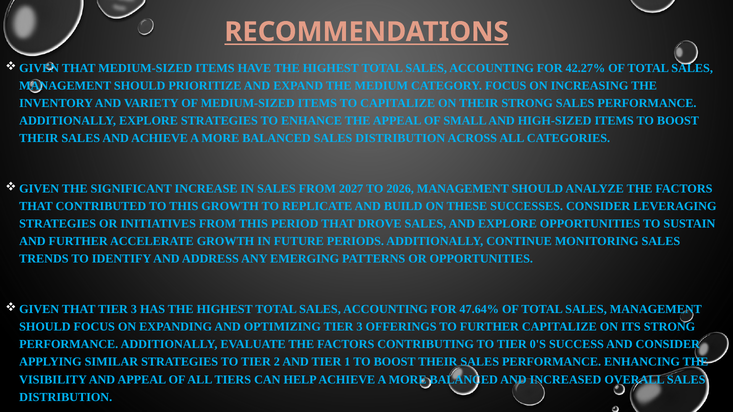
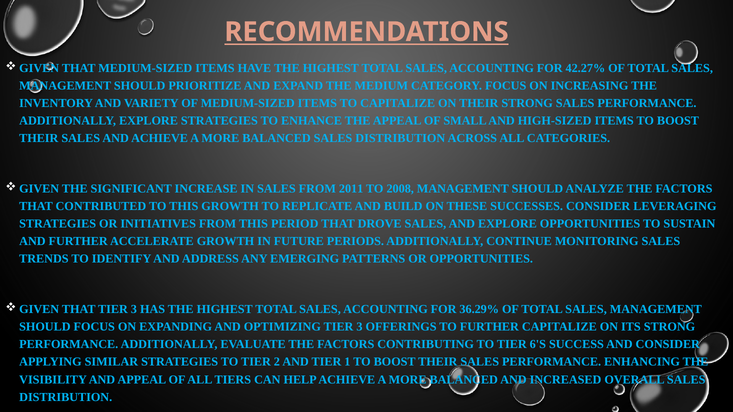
2027: 2027 -> 2011 (351, 189)
2026: 2026 -> 2008 (400, 189)
47.64%: 47.64% -> 36.29% (479, 309)
0'S: 0'S -> 6'S (538, 345)
